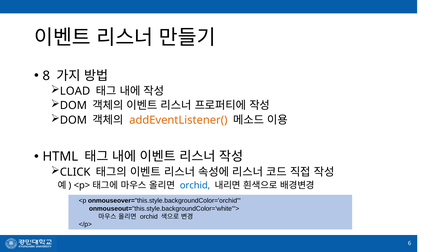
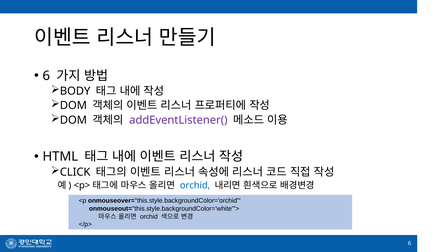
8: 8 -> 6 (46, 76)
LOAD: LOAD -> BODY (75, 91)
addEventListener( colour: orange -> purple (178, 120)
